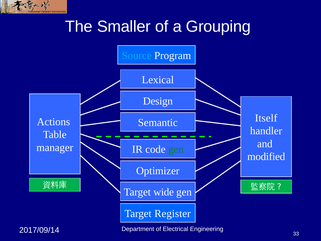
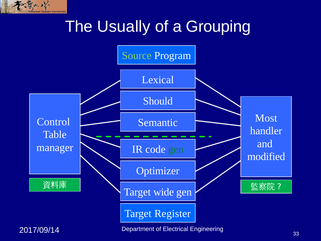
Smaller: Smaller -> Usually (124, 27)
Source colour: light blue -> light green (137, 56)
Design: Design -> Should (158, 101)
Itself: Itself -> Most (266, 118)
Actions: Actions -> Control (53, 122)
